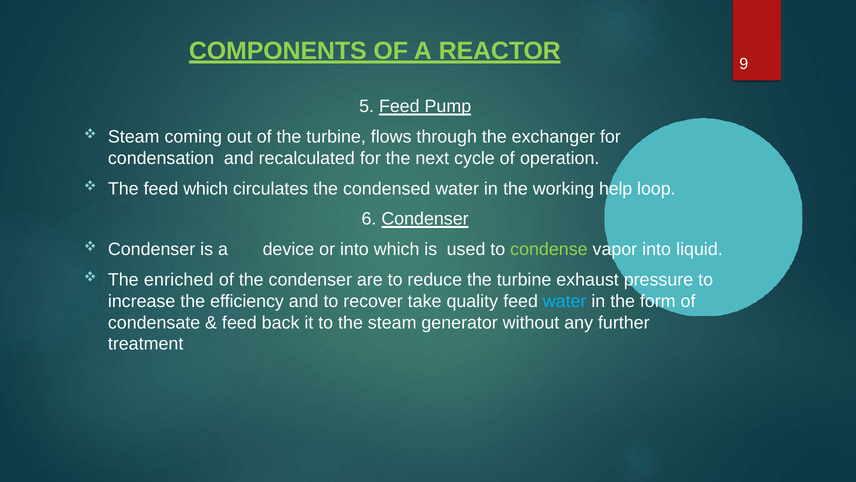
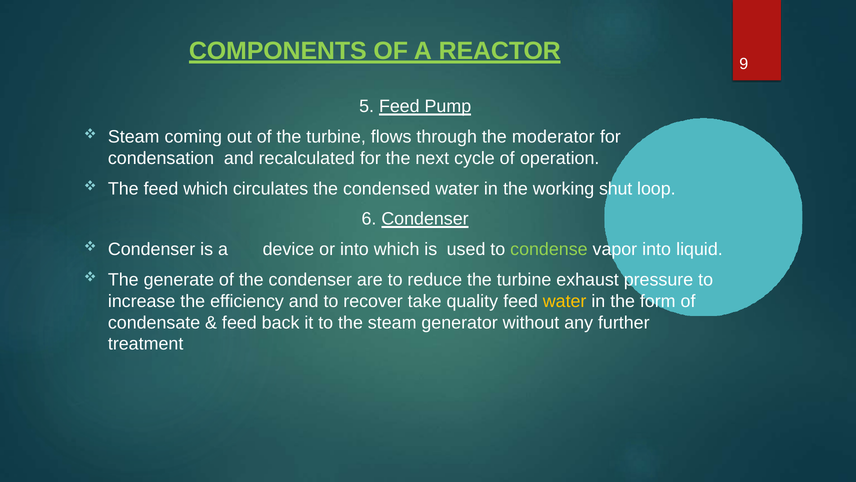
exchanger: exchanger -> moderator (553, 137)
help: help -> shut (616, 189)
enriched: enriched -> generate (179, 279)
water colour: light blue -> yellow (565, 301)
